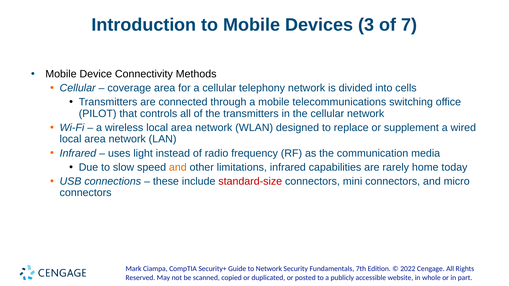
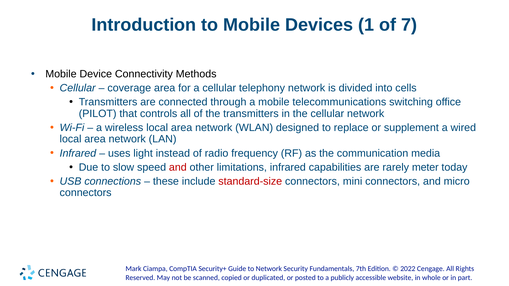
3: 3 -> 1 (366, 25)
and colour: orange -> red (178, 167)
home: home -> meter (425, 167)
